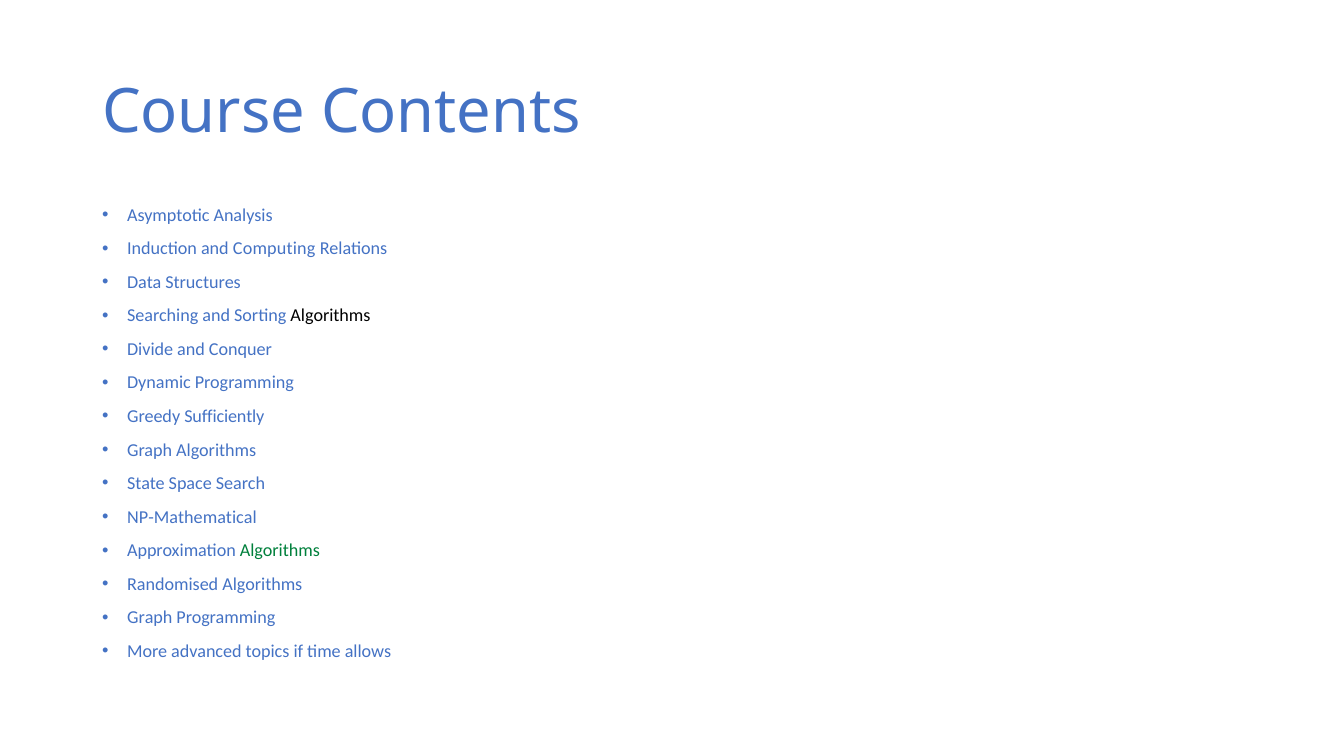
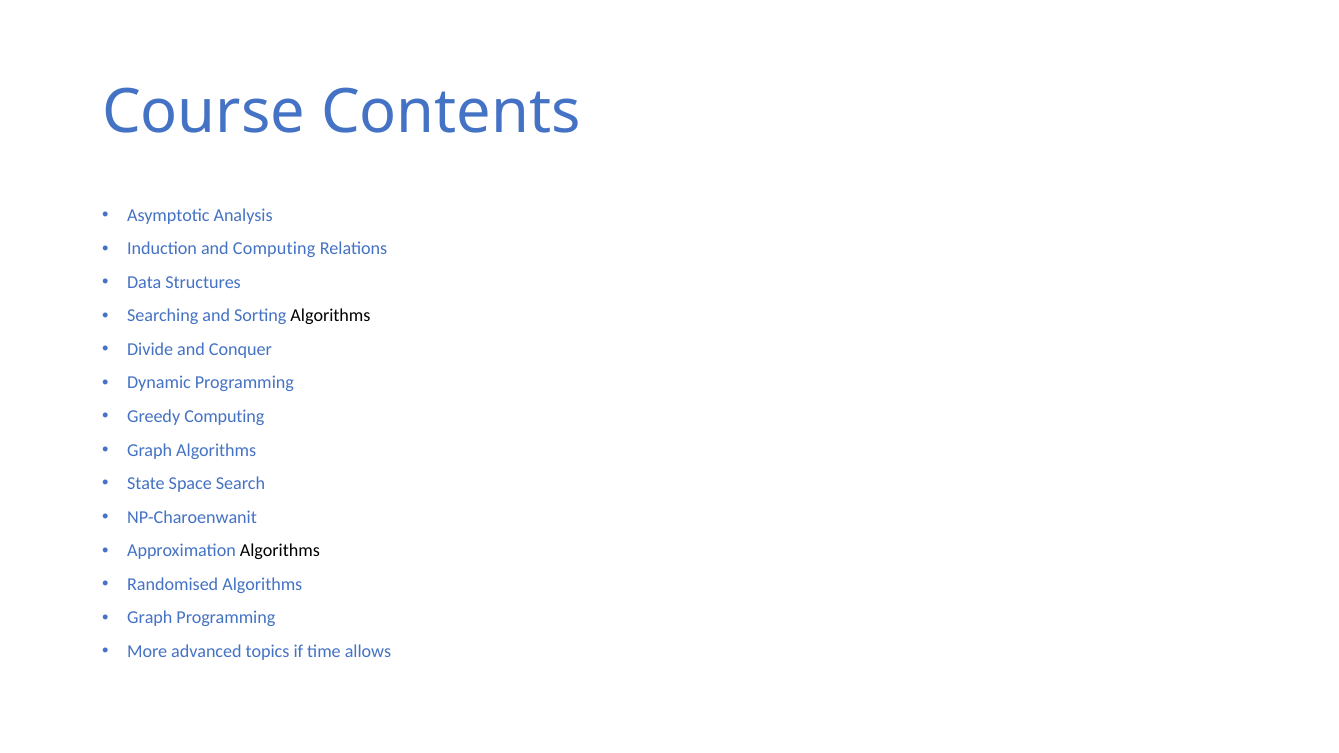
Greedy Sufficiently: Sufficiently -> Computing (224, 417)
NP-Mathematical: NP-Mathematical -> NP-Charoenwanit (192, 517)
Algorithms colour: green -> black (280, 551)
